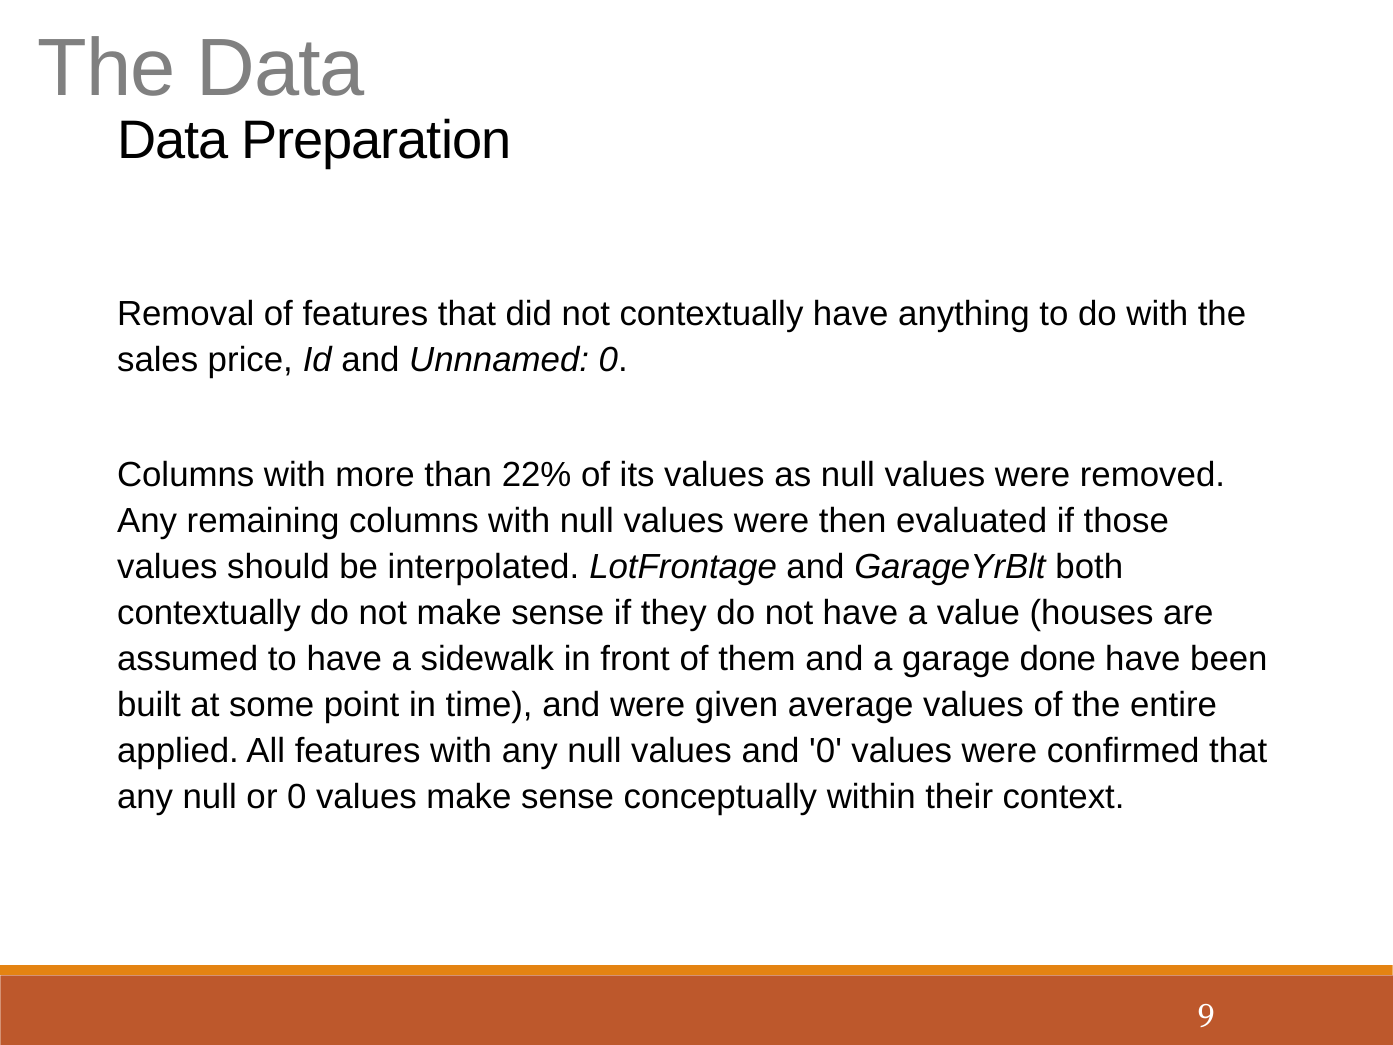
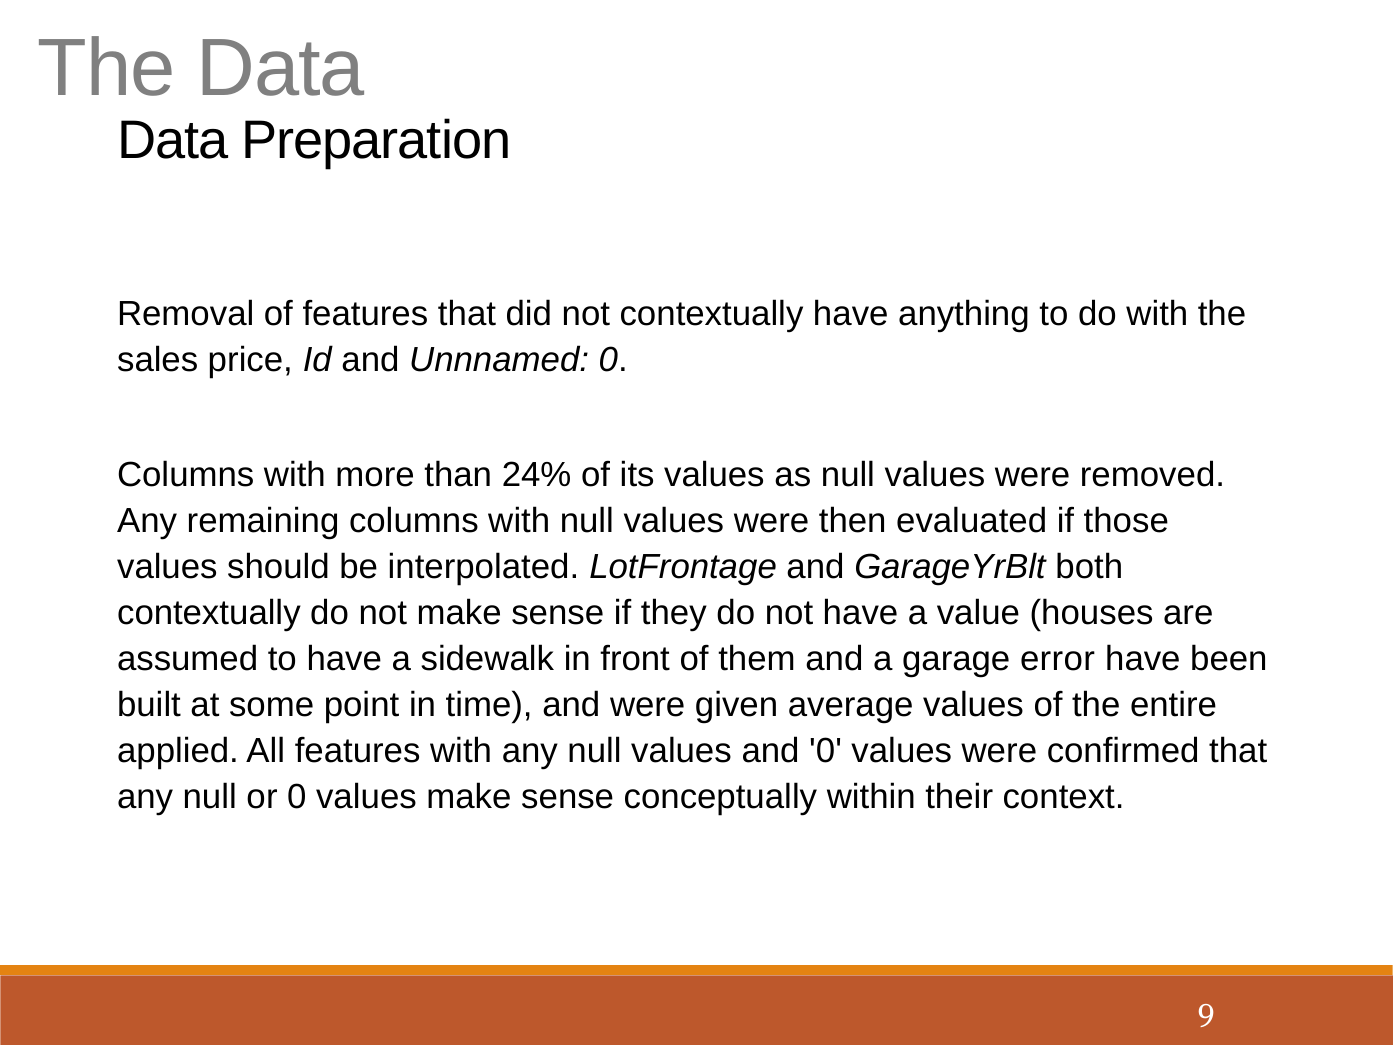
22%: 22% -> 24% (537, 475)
done: done -> error (1057, 659)
